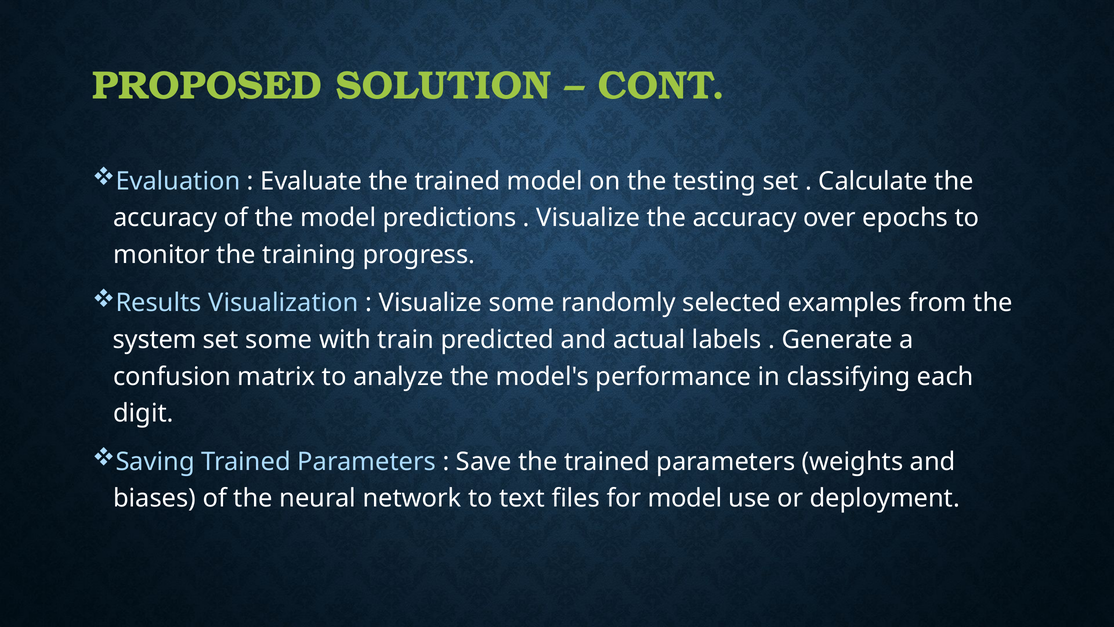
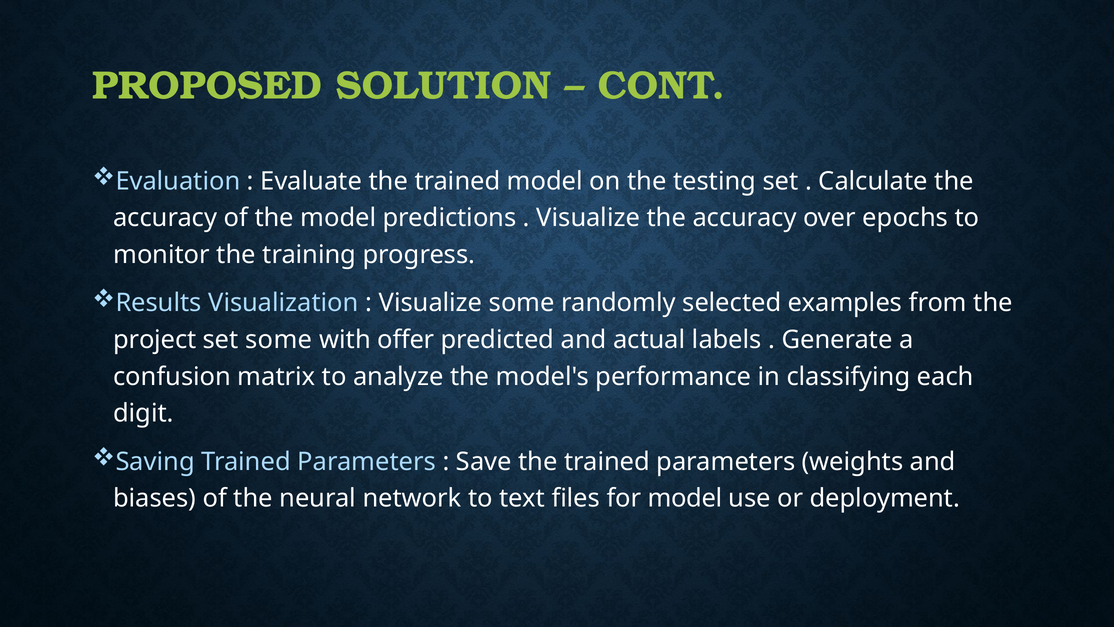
system: system -> project (155, 340)
train: train -> offer (406, 340)
